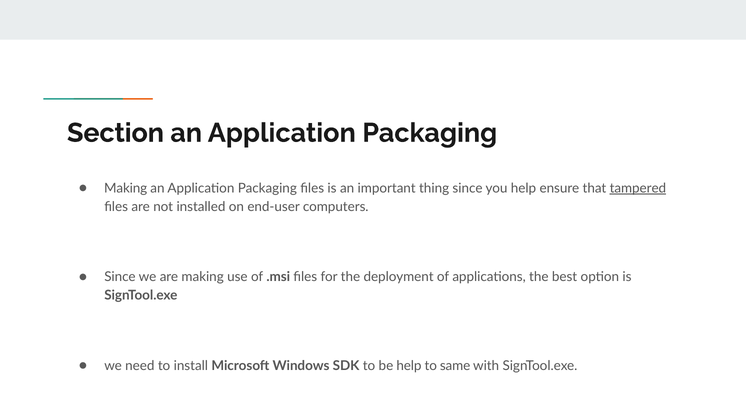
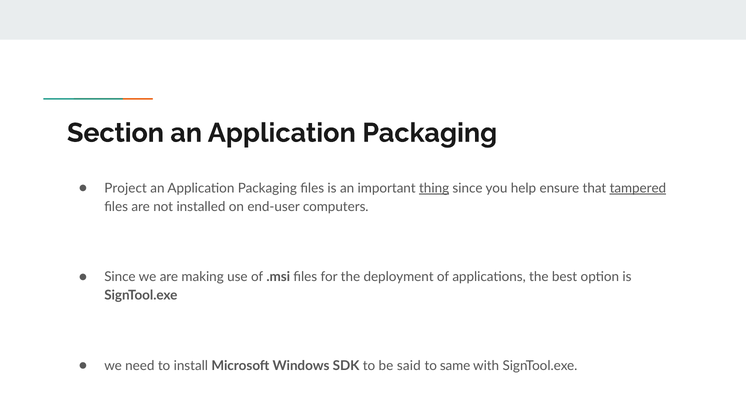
Making: Making -> Project (126, 189)
thing underline: none -> present (434, 189)
be help: help -> said (409, 366)
